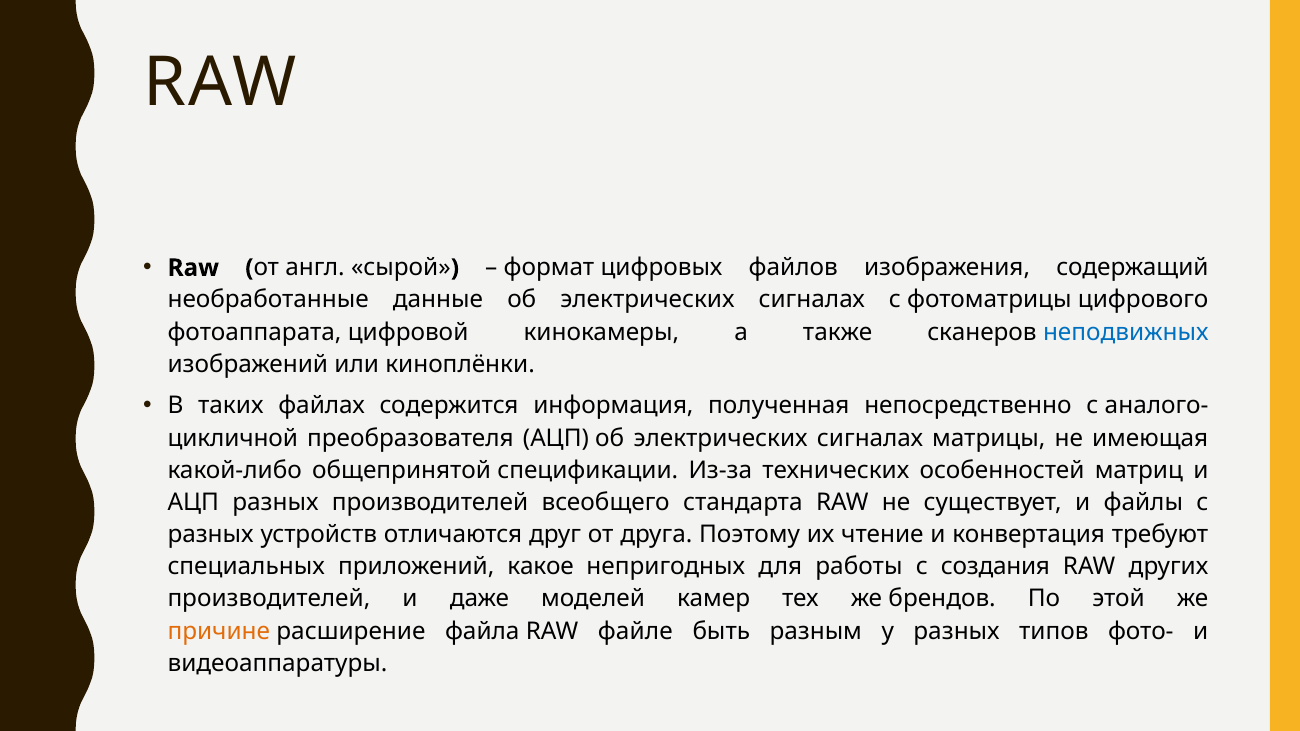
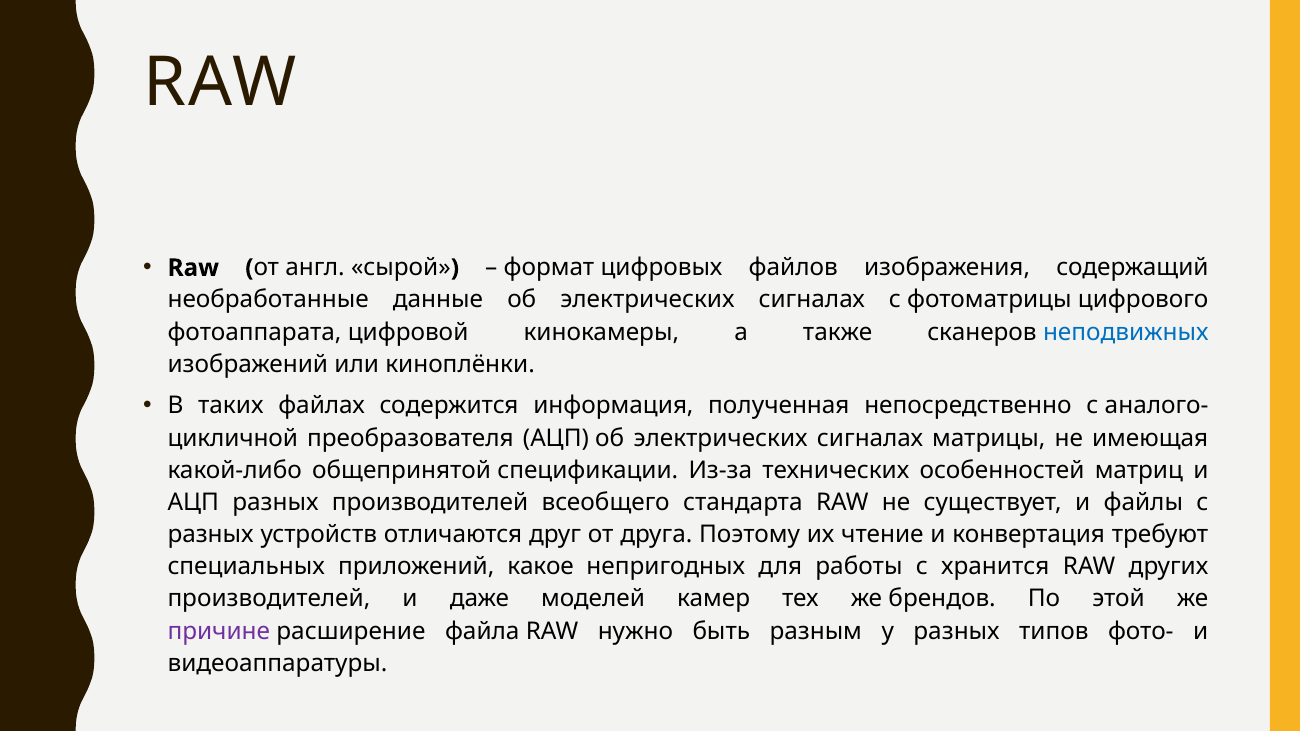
создания: создания -> хранится (995, 567)
причине colour: orange -> purple (219, 631)
файле: файле -> нужно (635, 631)
